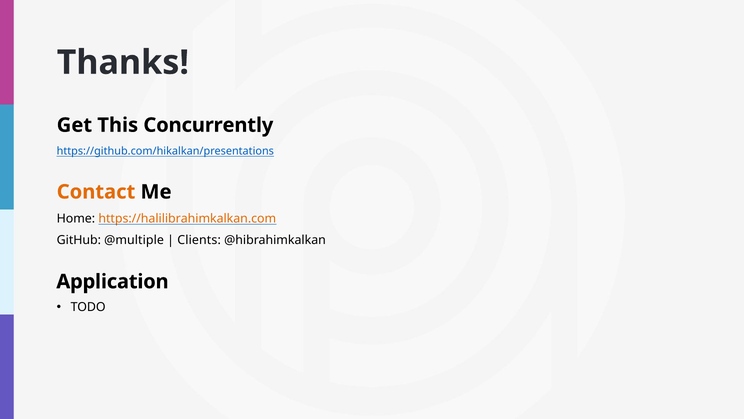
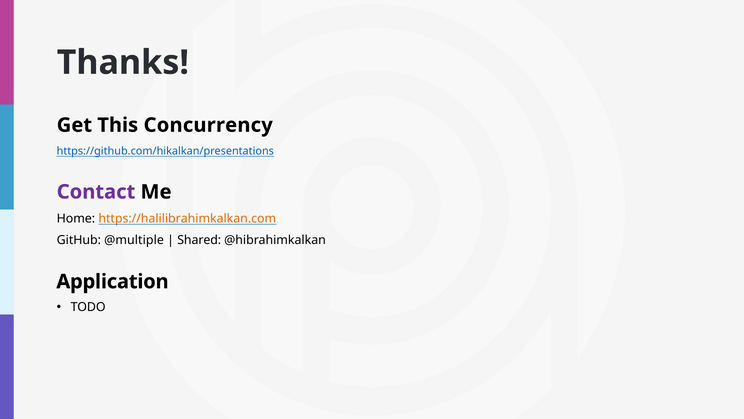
Concurrently: Concurrently -> Concurrency (208, 125)
Contact colour: orange -> purple (96, 192)
Clients: Clients -> Shared (199, 240)
